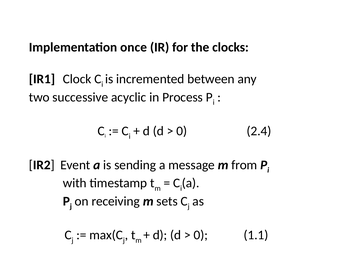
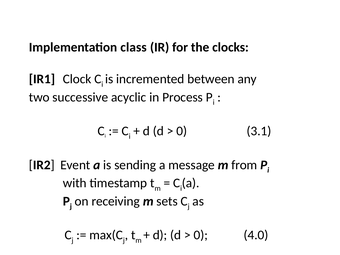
once: once -> class (134, 47)
2.4: 2.4 -> 3.1 (259, 131)
1.1: 1.1 -> 4.0 (256, 235)
